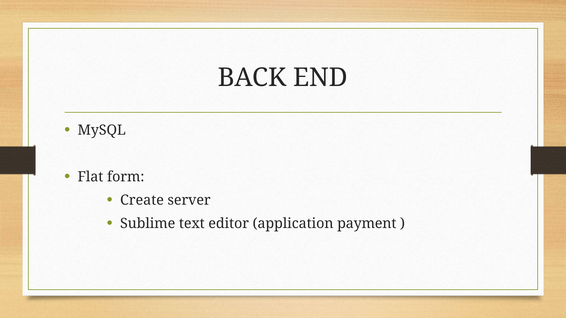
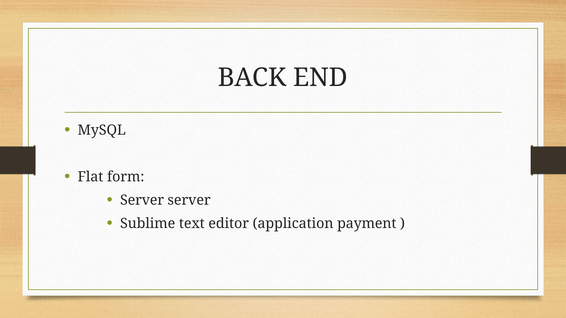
Create: Create -> Server (142, 200)
